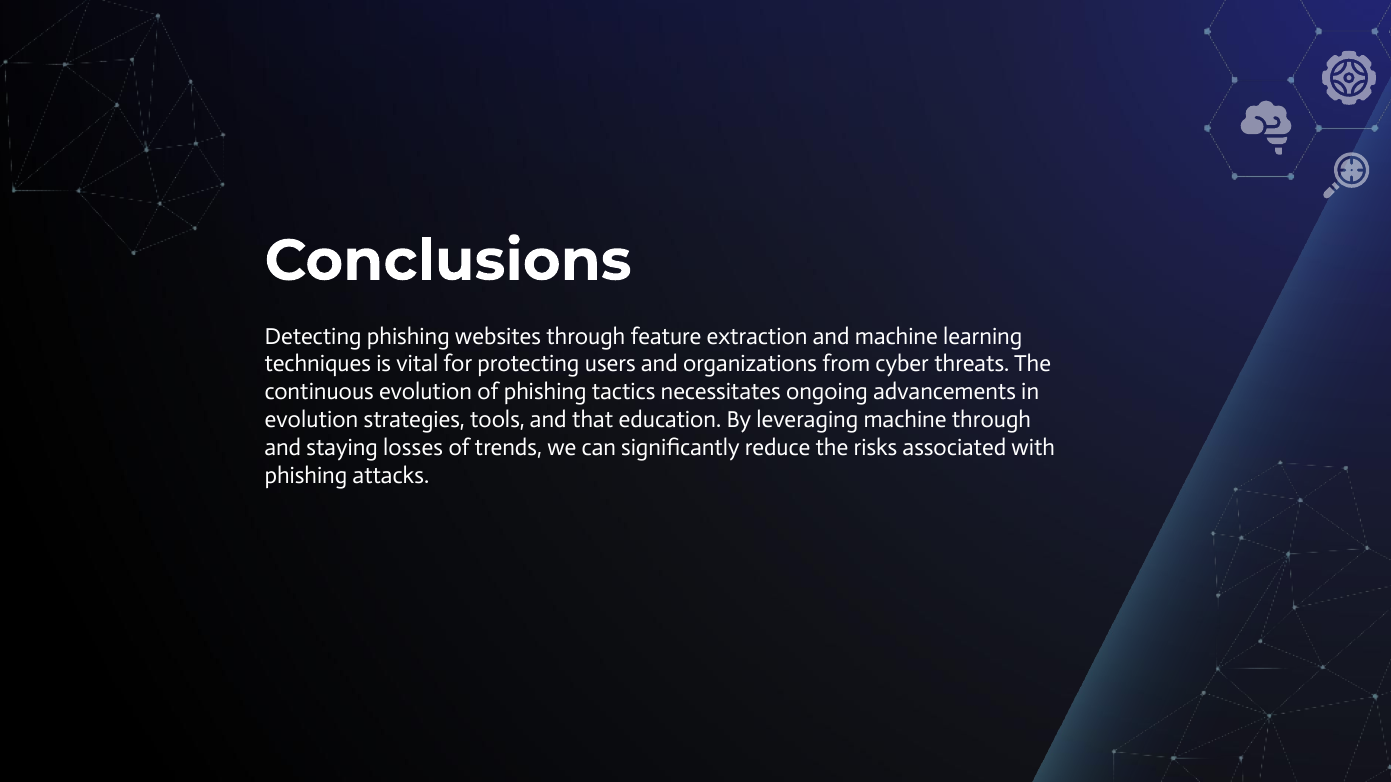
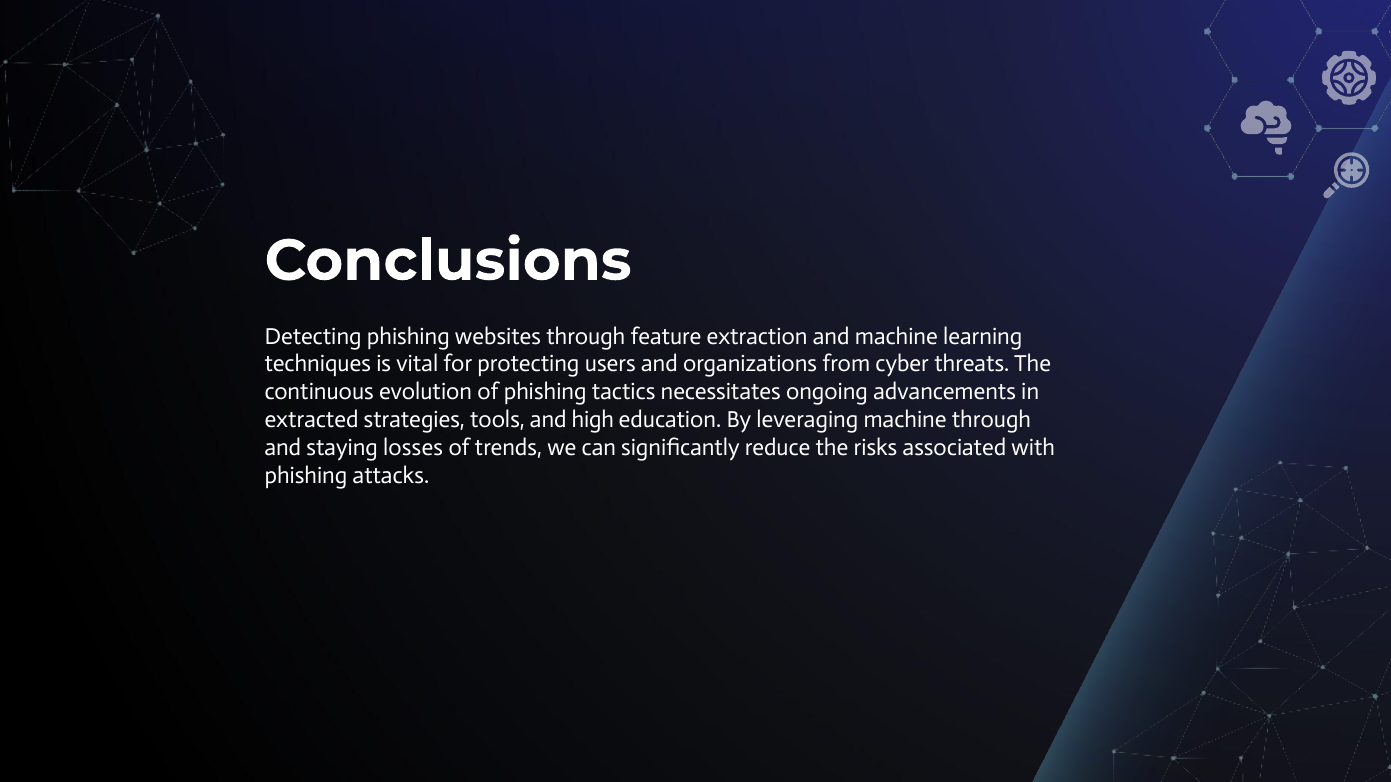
evolution: evolution -> extracted (312, 420)
that: that -> high (593, 420)
